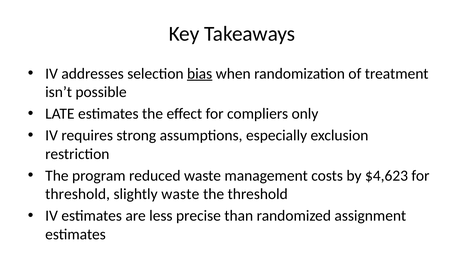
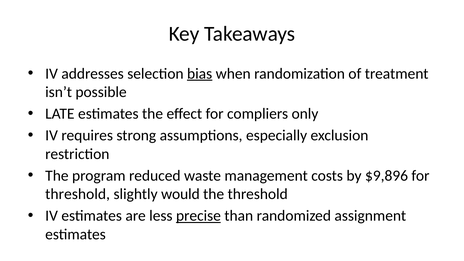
$4,623: $4,623 -> $9,896 (387, 176)
slightly waste: waste -> would (180, 194)
precise underline: none -> present (198, 216)
